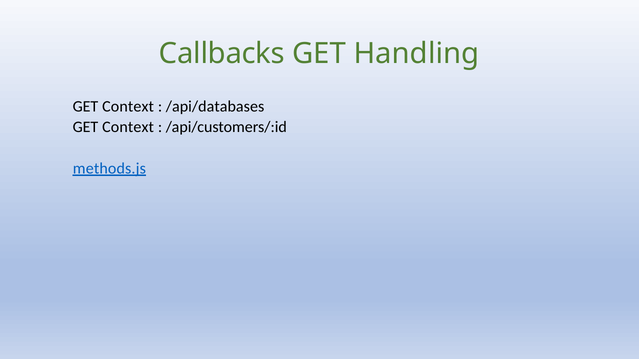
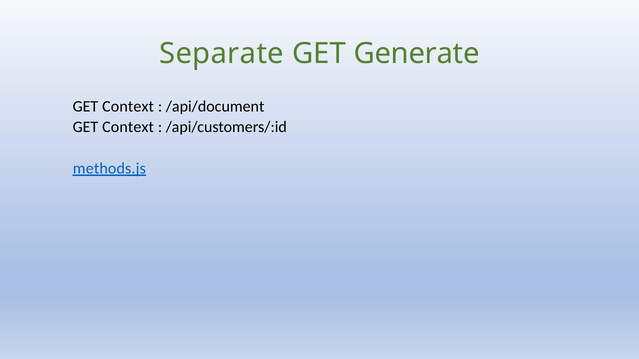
Callbacks: Callbacks -> Separate (222, 54)
Handling: Handling -> Generate (417, 54)
/api/databases: /api/databases -> /api/document (215, 107)
